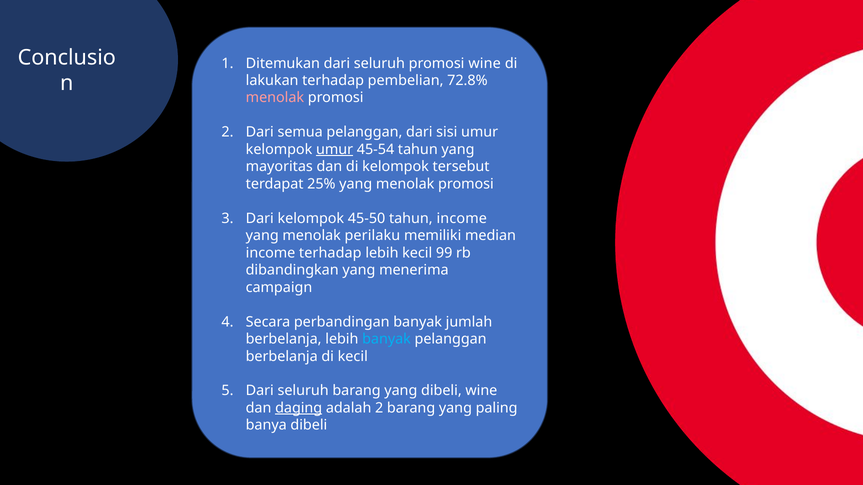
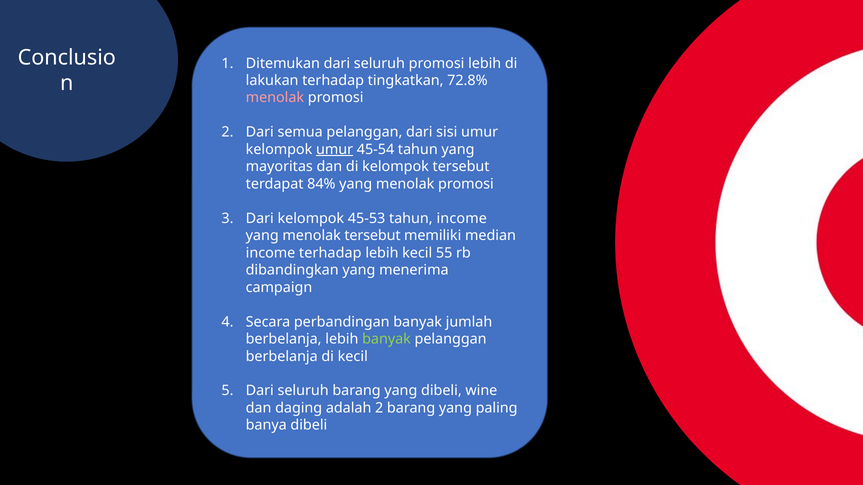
promosi wine: wine -> lebih (485, 63)
pembelian: pembelian -> tingkatkan (406, 81)
25%: 25% -> 84% (321, 184)
45-50: 45-50 -> 45-53 (367, 219)
menolak perilaku: perilaku -> tersebut (373, 236)
99: 99 -> 55 (444, 253)
banyak colour: light blue -> light green (387, 339)
daging underline: present -> none (299, 408)
